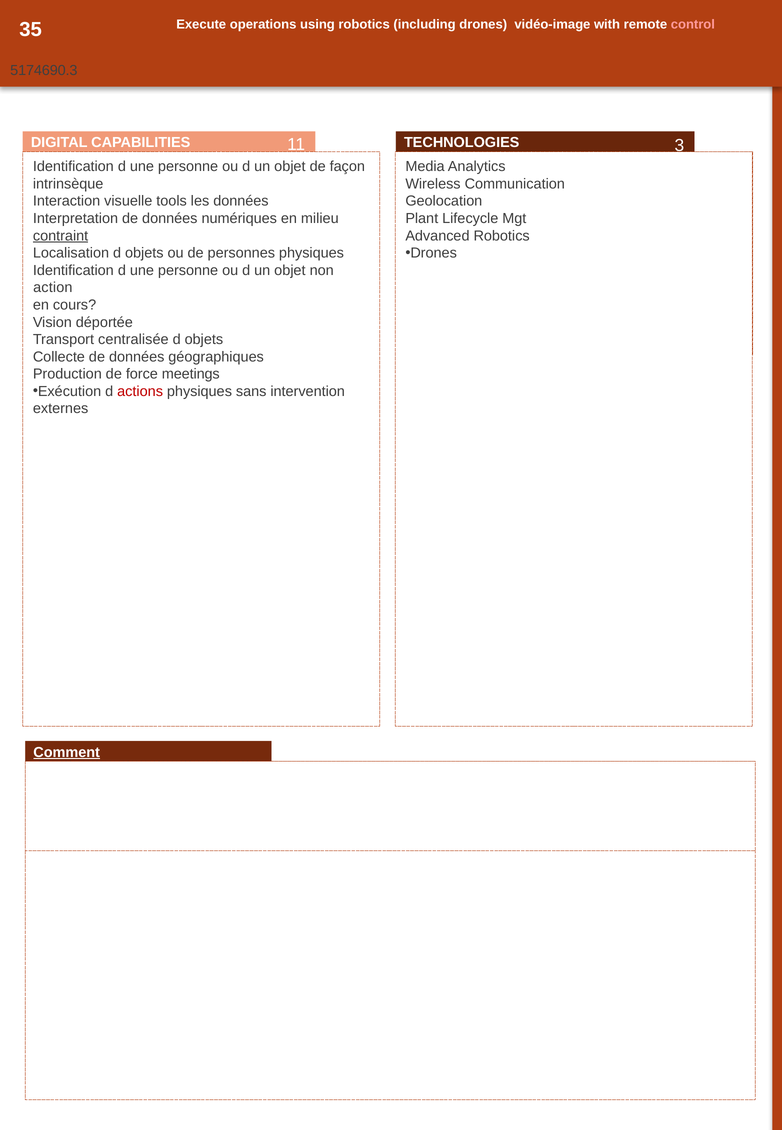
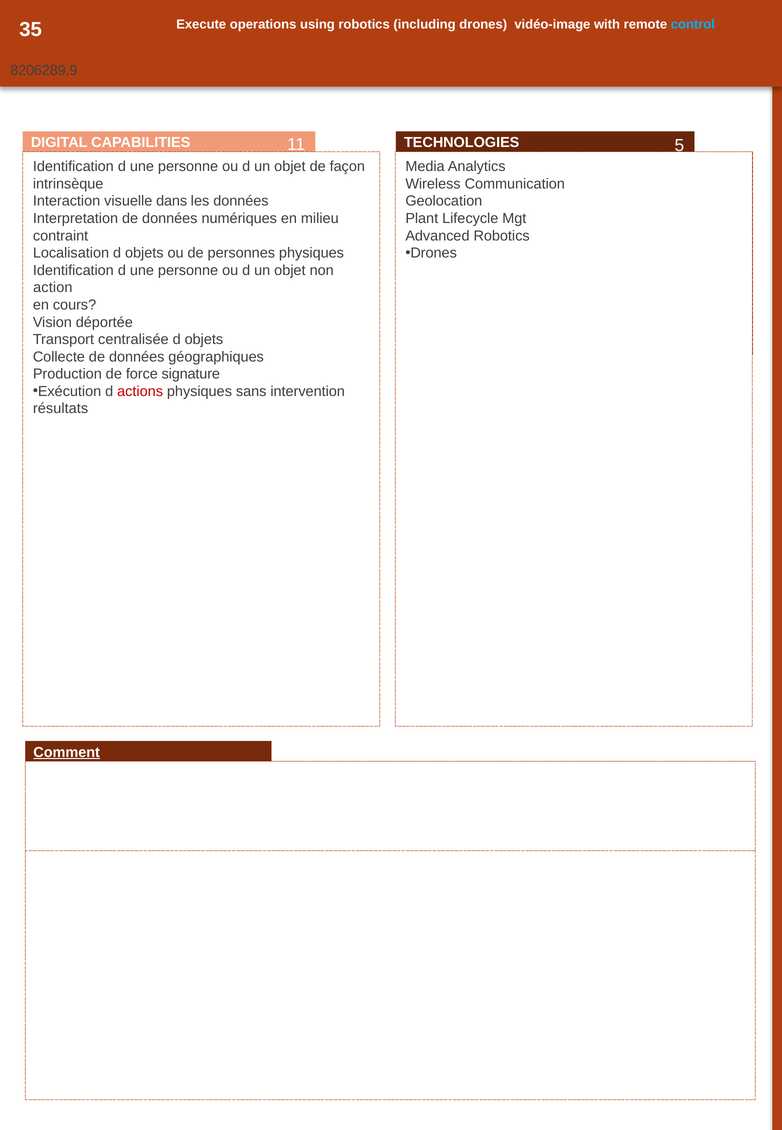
control colour: pink -> light blue (693, 25)
5174690.3: 5174690.3 -> 8206289.9 (44, 70)
3: 3 -> 5 (679, 145)
tools: tools -> dans (172, 201)
contraint underline: present -> none (61, 236)
meetings: meetings -> signature (191, 374)
externes: externes -> résultats (61, 409)
